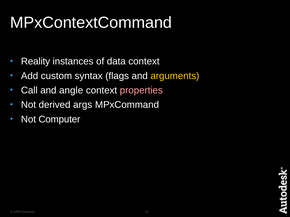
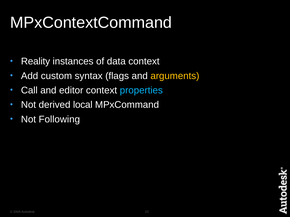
angle: angle -> editor (71, 91)
properties colour: pink -> light blue (141, 91)
args: args -> local (83, 105)
Computer: Computer -> Following (59, 120)
